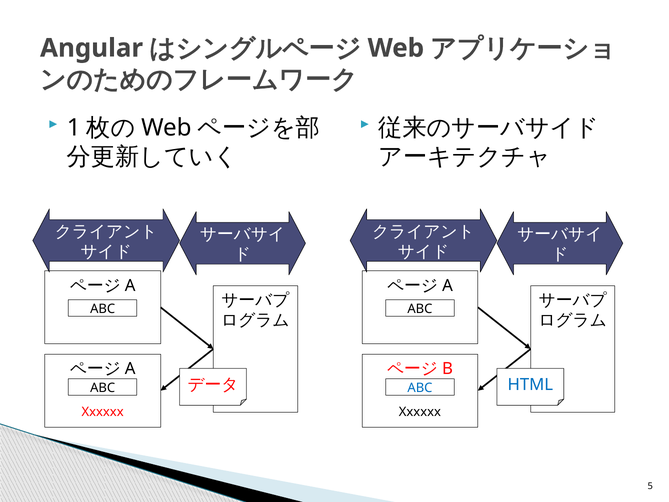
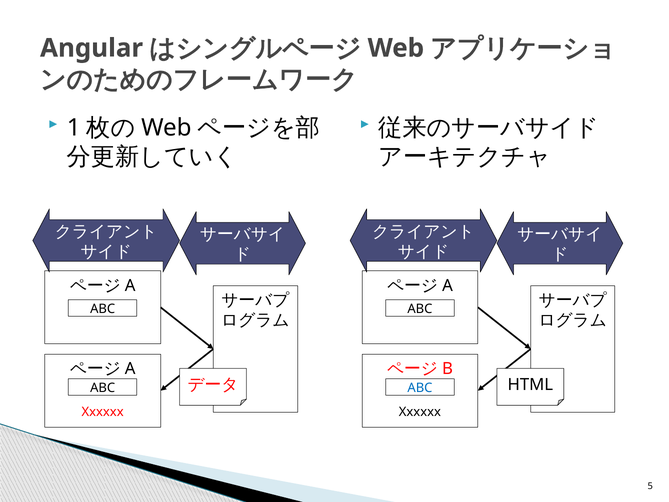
HTML colour: blue -> black (530, 385)
